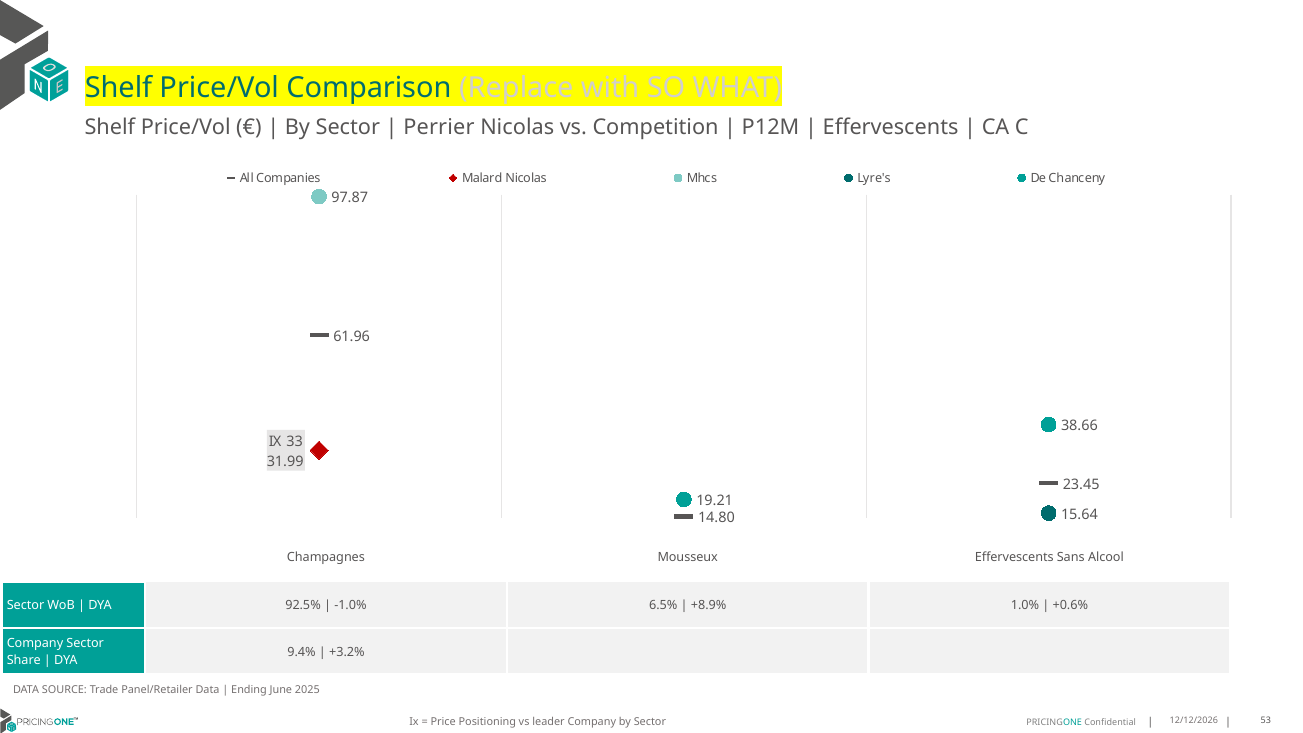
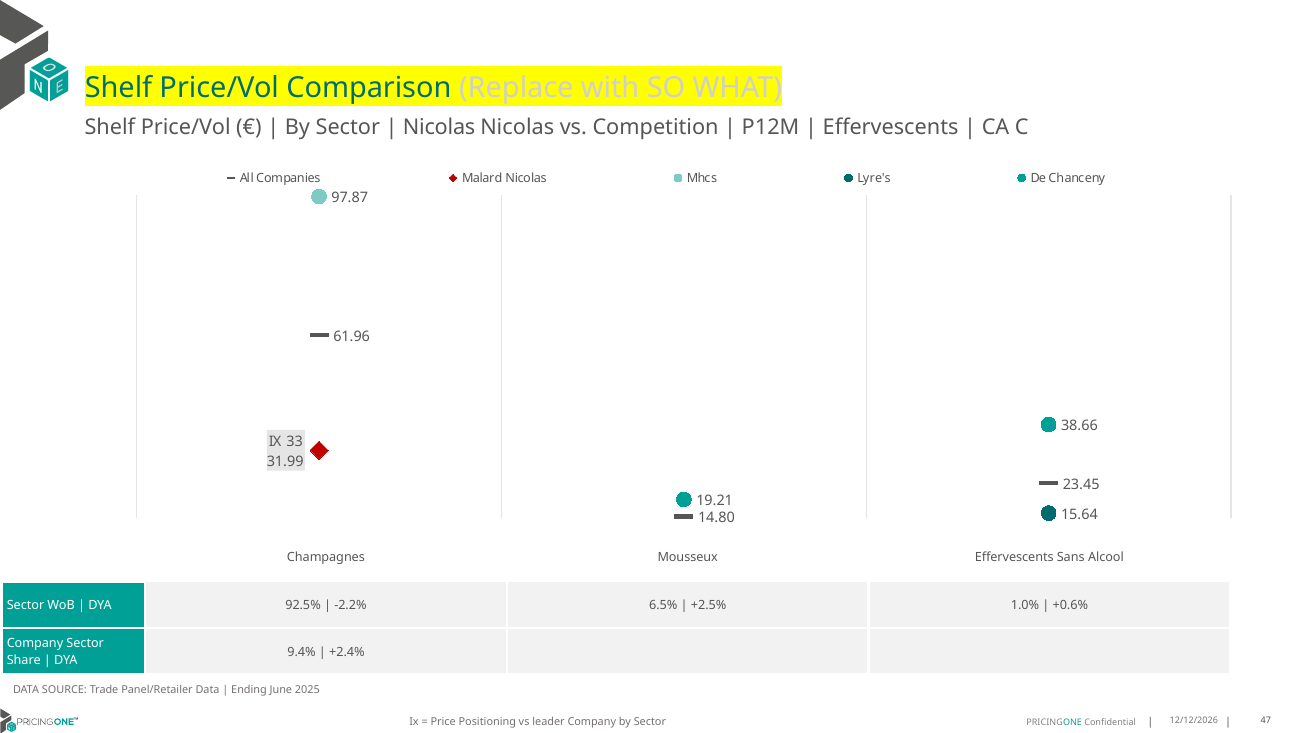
Perrier: Perrier -> Nicolas (439, 127)
-1.0%: -1.0% -> -2.2% (350, 606)
+8.9%: +8.9% -> +2.5% (709, 606)
+3.2%: +3.2% -> +2.4% (347, 652)
53: 53 -> 47 (1266, 721)
